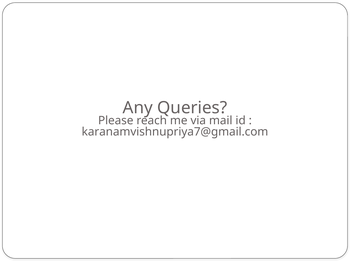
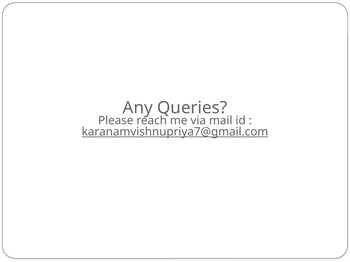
karanamvishnupriya7@gmail.com underline: none -> present (175, 132)
